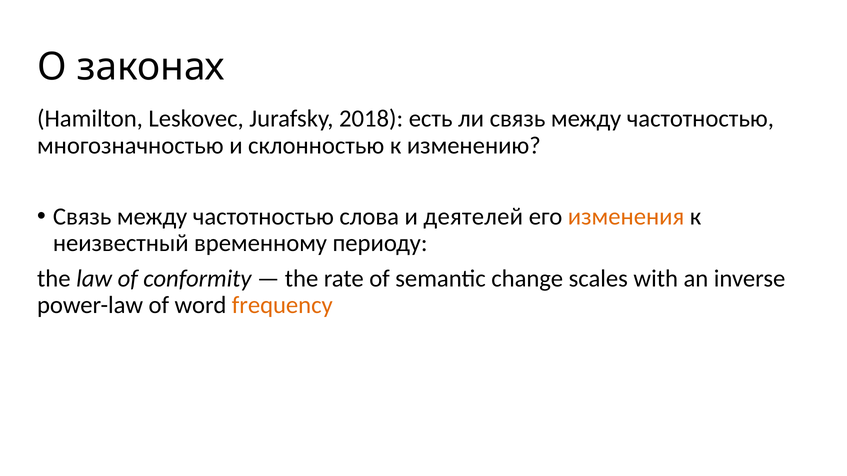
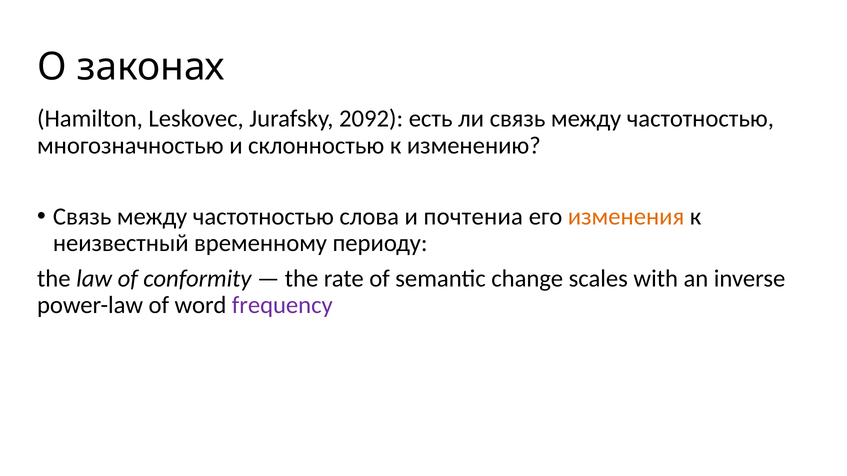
2018: 2018 -> 2092 (371, 119)
деятелей: деятелей -> почтениа (473, 217)
frequency colour: orange -> purple (282, 305)
